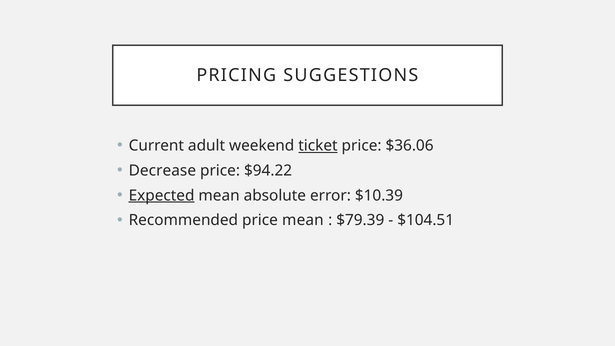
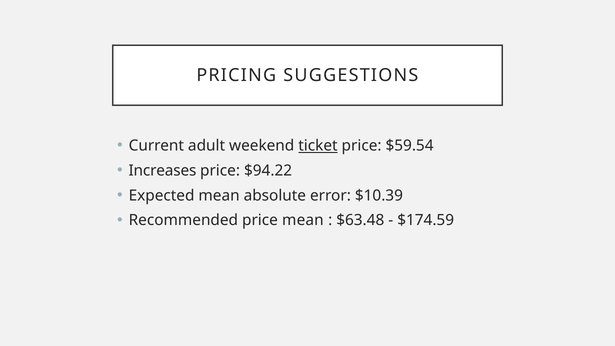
$36.06: $36.06 -> $59.54 (410, 146)
Decrease: Decrease -> Increases (162, 171)
Expected underline: present -> none (162, 195)
$79.39: $79.39 -> $63.48 (360, 220)
$104.51: $104.51 -> $174.59 (426, 220)
